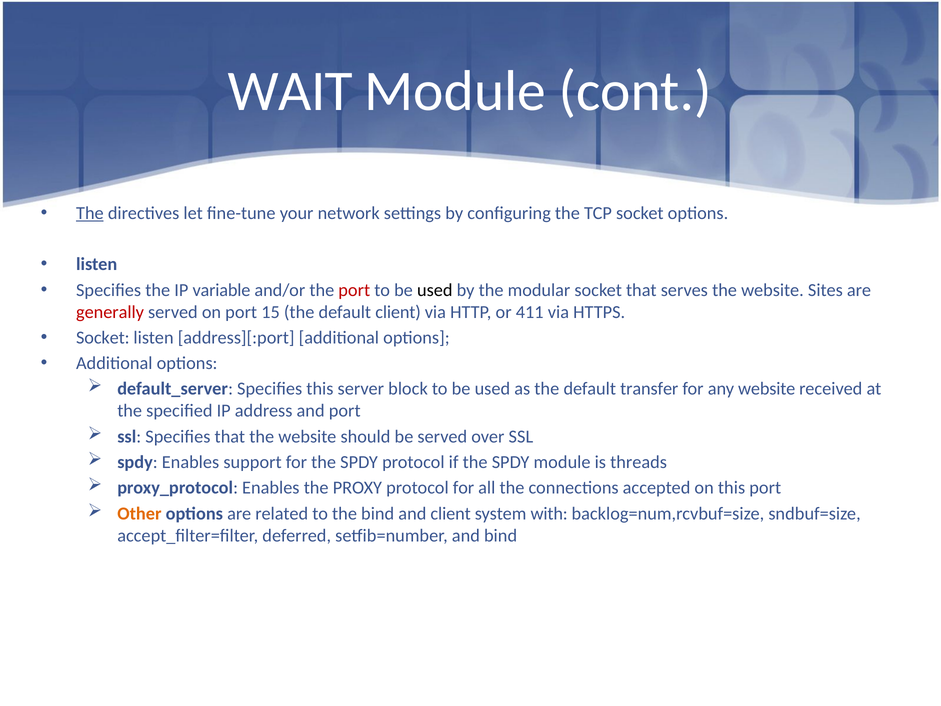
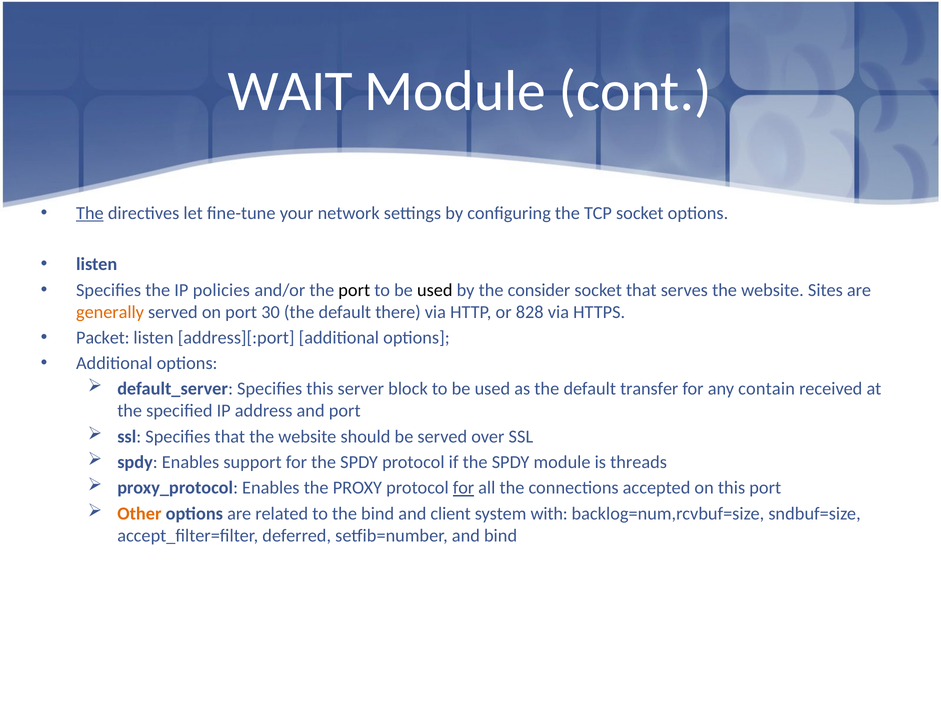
variable: variable -> policies (221, 290)
port colour: red -> black (354, 290)
modular: modular -> consider (539, 290)
generally colour: red -> orange (110, 312)
15: 15 -> 30 (271, 312)
default client: client -> there (398, 312)
411: 411 -> 828 (530, 312)
Socket: Socket -> Packet (103, 338)
any website: website -> contain (767, 389)
for underline: none -> present (464, 488)
